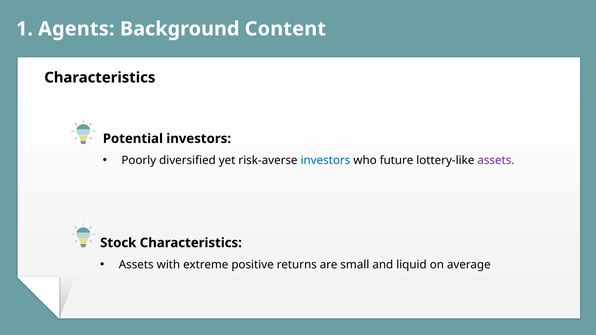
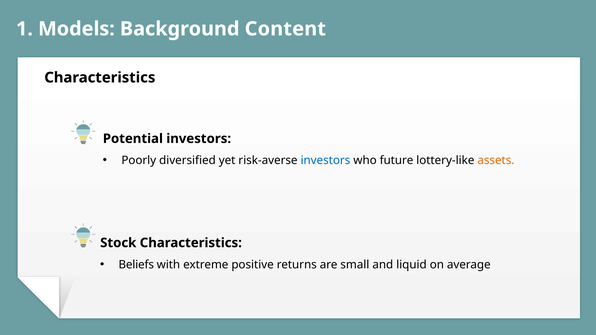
Agents: Agents -> Models (76, 29)
assets colour: purple -> orange (496, 160)
Assets: Assets -> Beliefs (136, 265)
